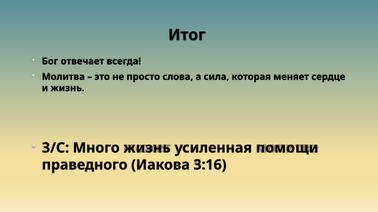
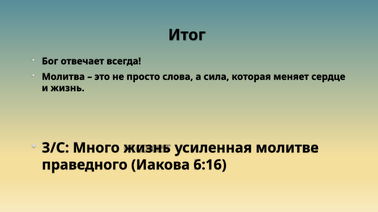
помощи: помощи -> молитве (287, 148)
3:16: 3:16 -> 6:16 (210, 165)
